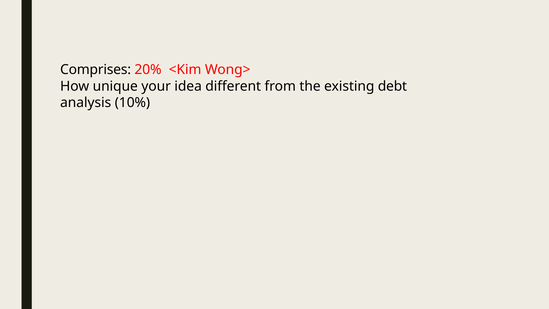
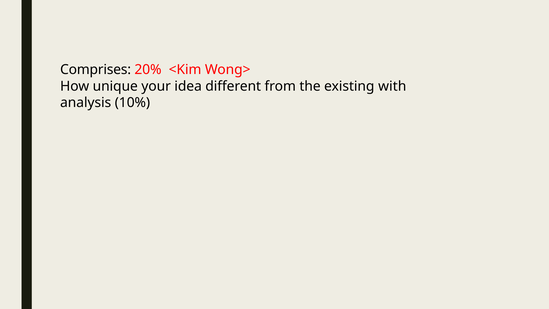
debt: debt -> with (392, 86)
